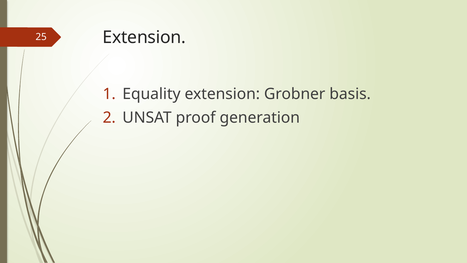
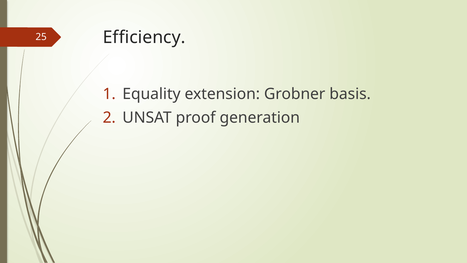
25 Extension: Extension -> Efficiency (144, 37)
